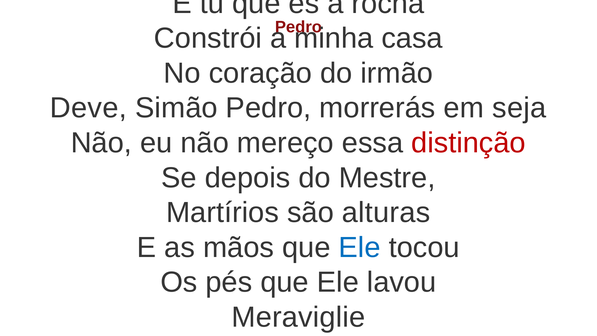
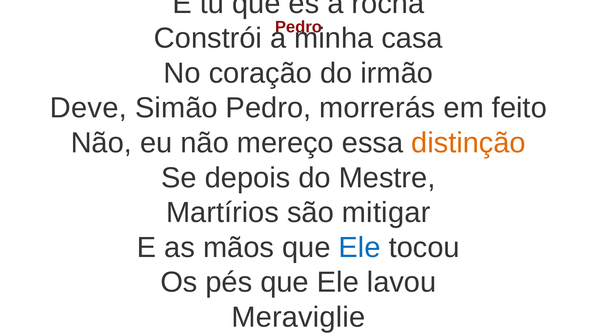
seja: seja -> feito (519, 108)
distinção colour: red -> orange (469, 143)
alturas: alturas -> mitigar (386, 213)
